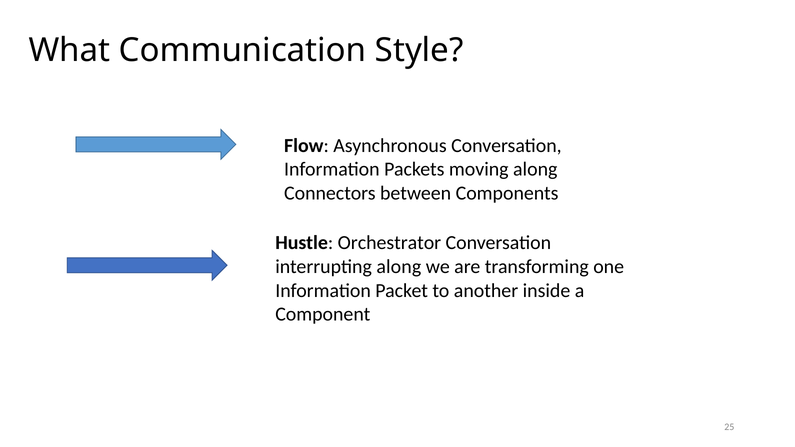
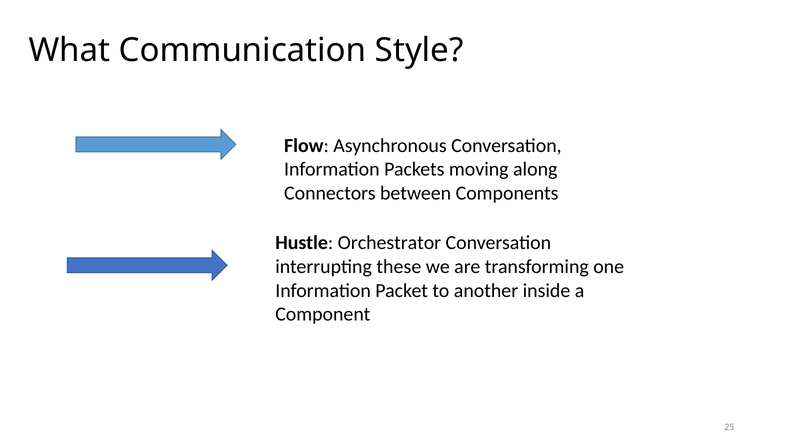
interrupting along: along -> these (399, 267)
